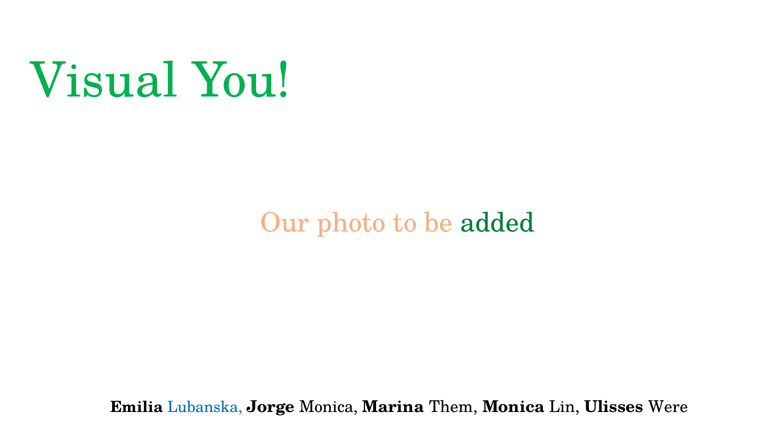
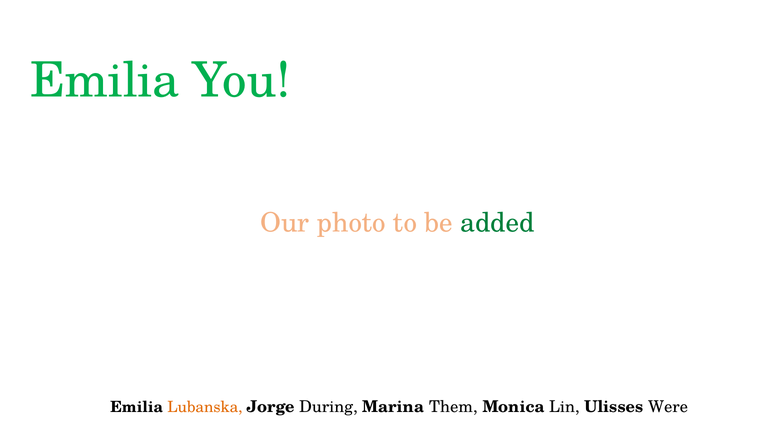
Visual: Visual -> Emilia (105, 81)
Lubanska colour: blue -> orange (205, 408)
Jorge Monica: Monica -> During (328, 407)
